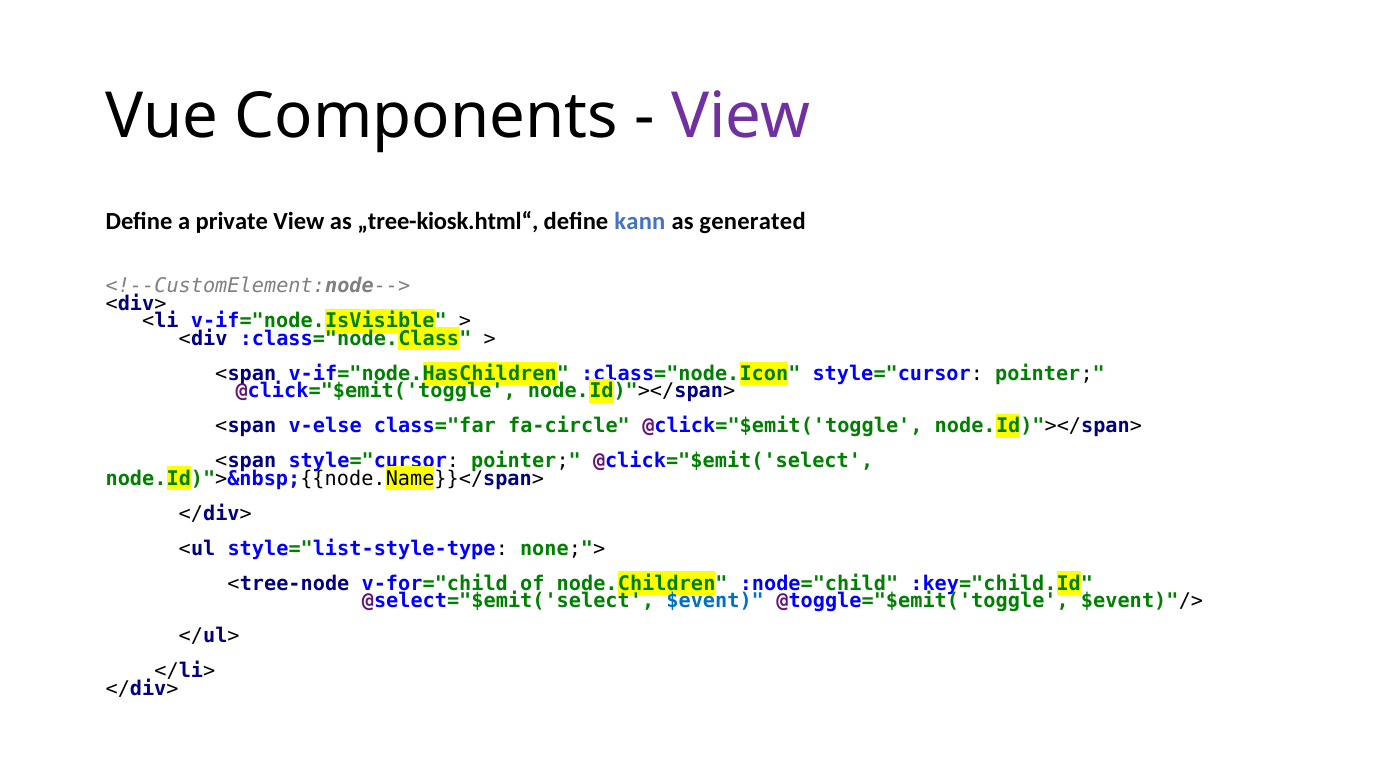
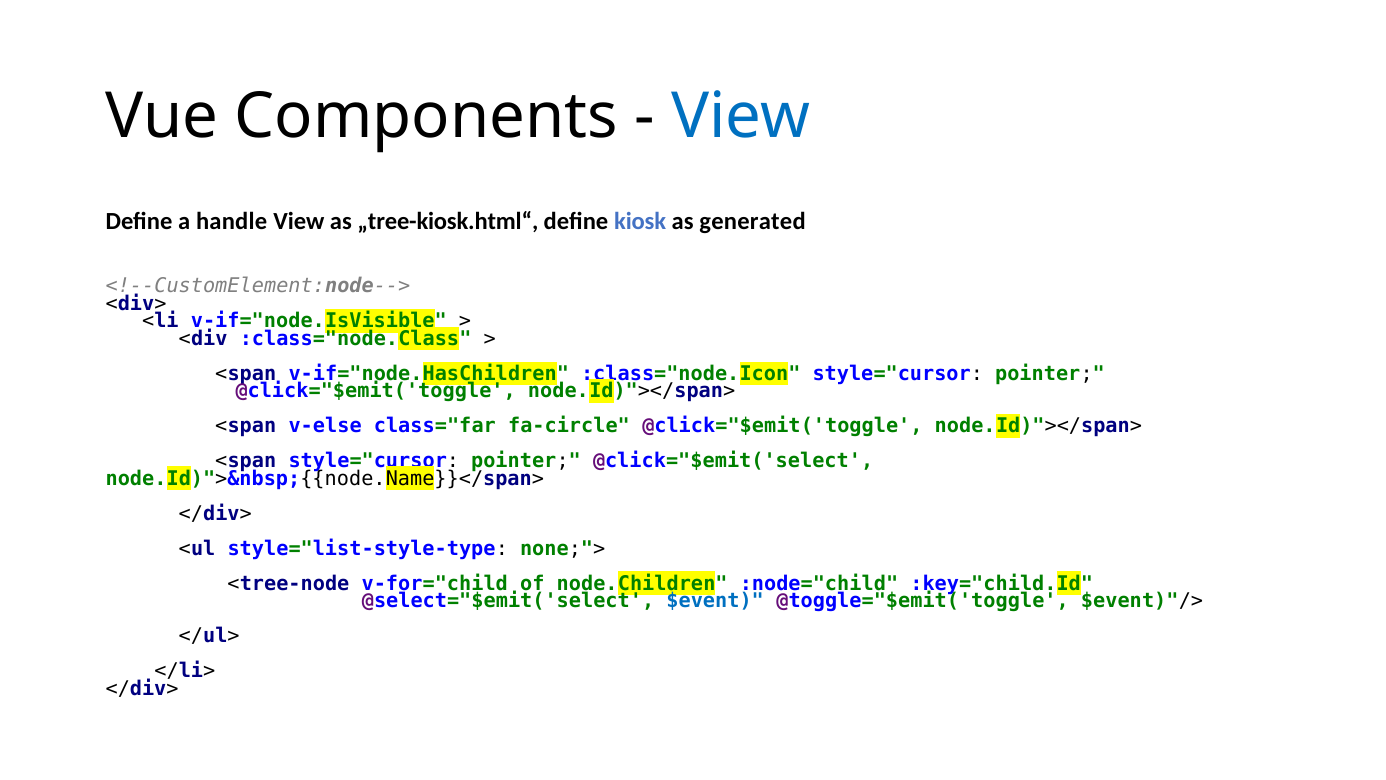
View colour: purple -> blue (741, 116)
private: private -> handle (232, 222)
kann: kann -> kiosk (640, 222)
